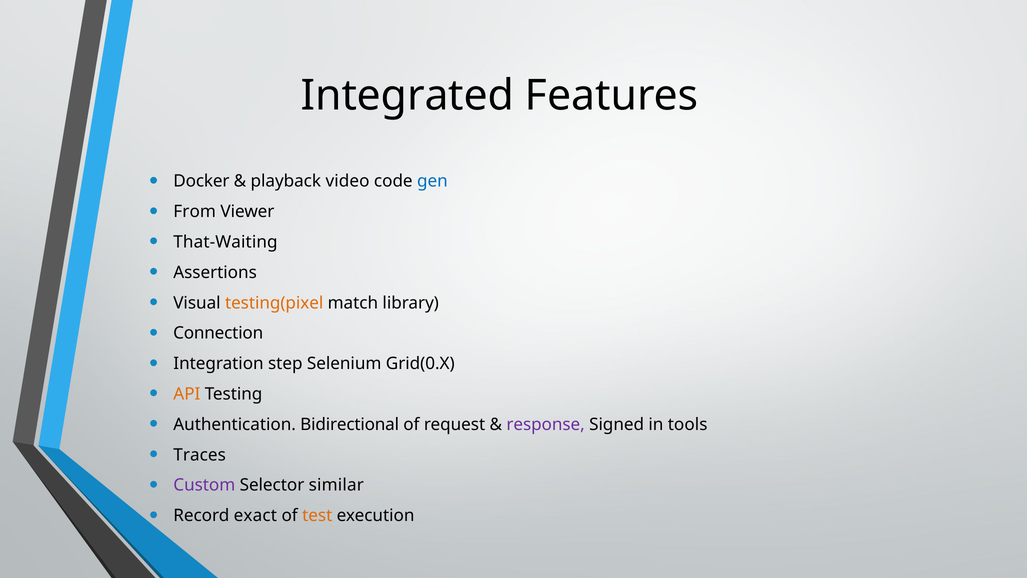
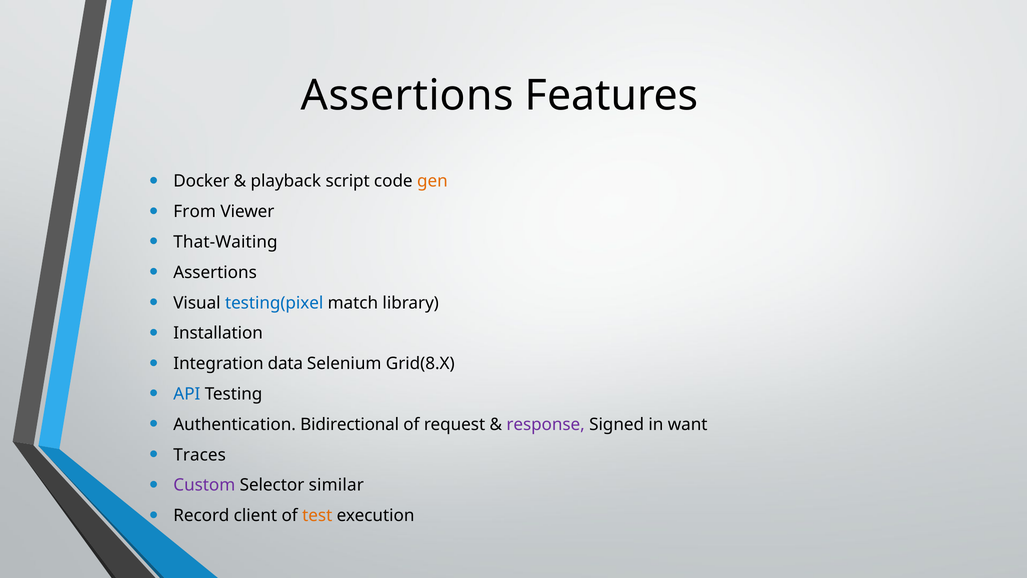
Integrated: Integrated -> Assertions (407, 96)
video: video -> script (348, 181)
gen colour: blue -> orange (432, 181)
testing(pixel colour: orange -> blue (274, 303)
Connection: Connection -> Installation (218, 333)
step: step -> data (285, 363)
Grid(0.X: Grid(0.X -> Grid(8.X (420, 363)
API colour: orange -> blue (187, 394)
tools: tools -> want (688, 424)
exact: exact -> client (255, 515)
